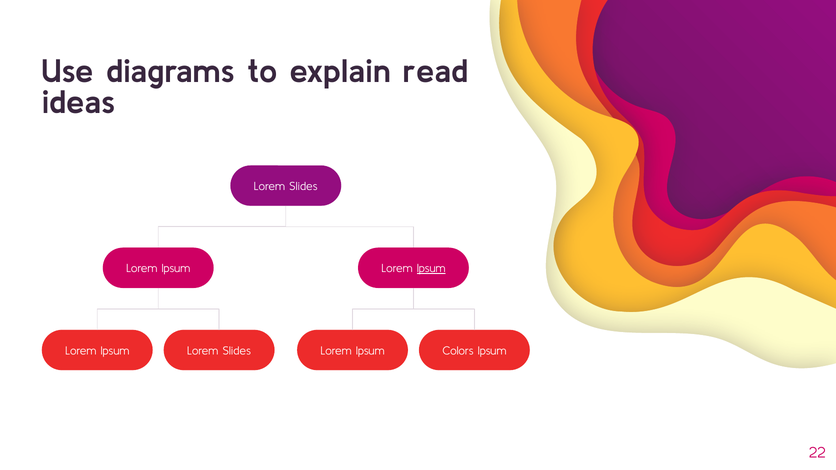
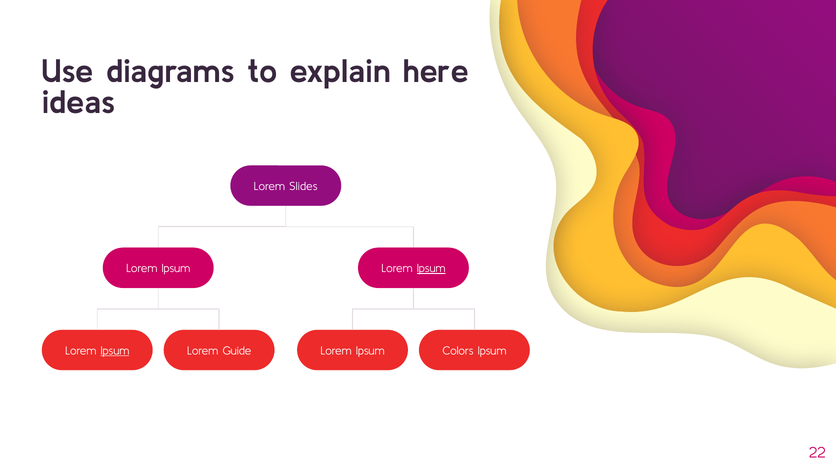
read: read -> here (436, 72)
Ipsum underline: none -> present (115, 351)
Slides: Slides -> Guide (237, 351)
